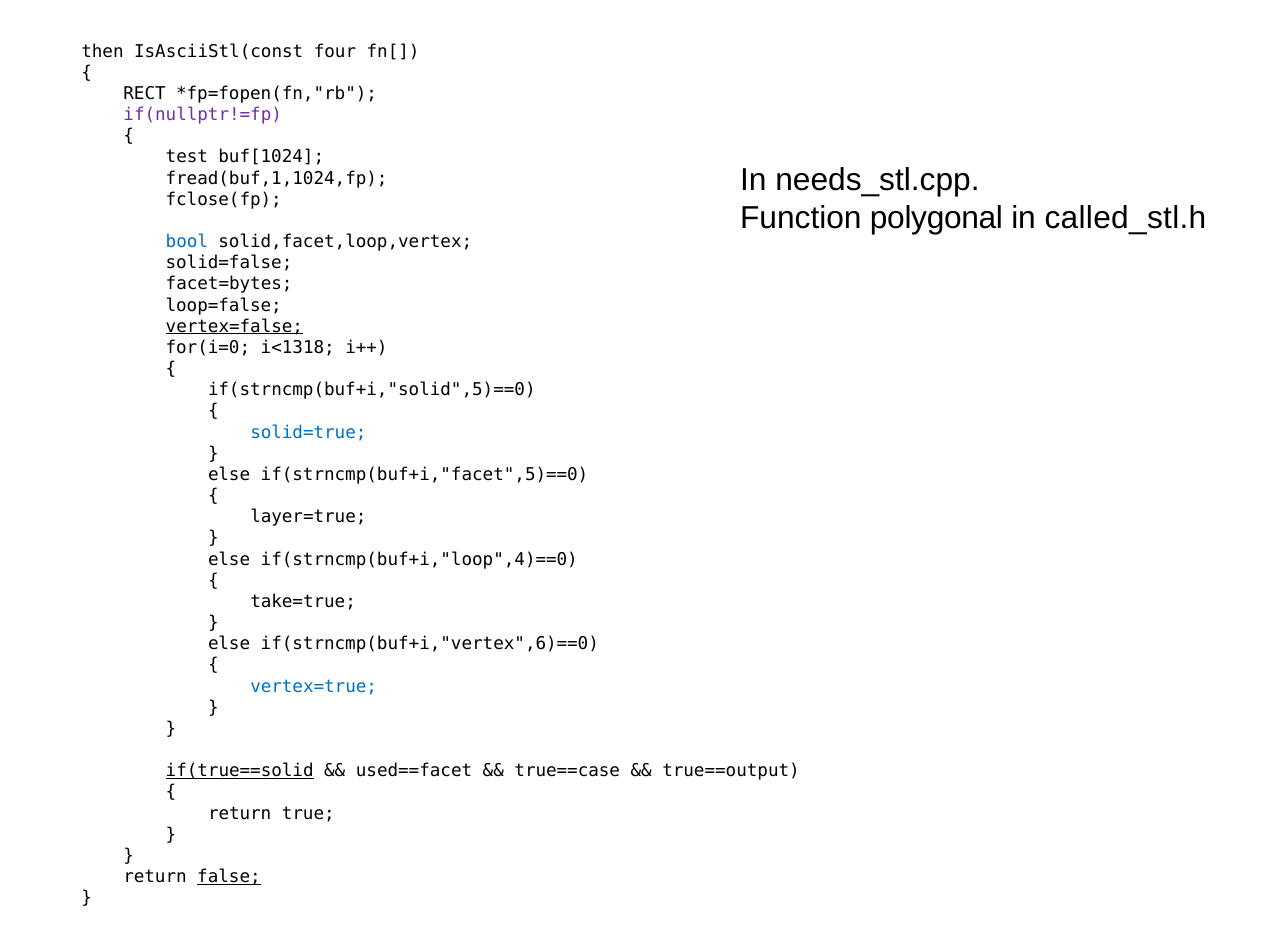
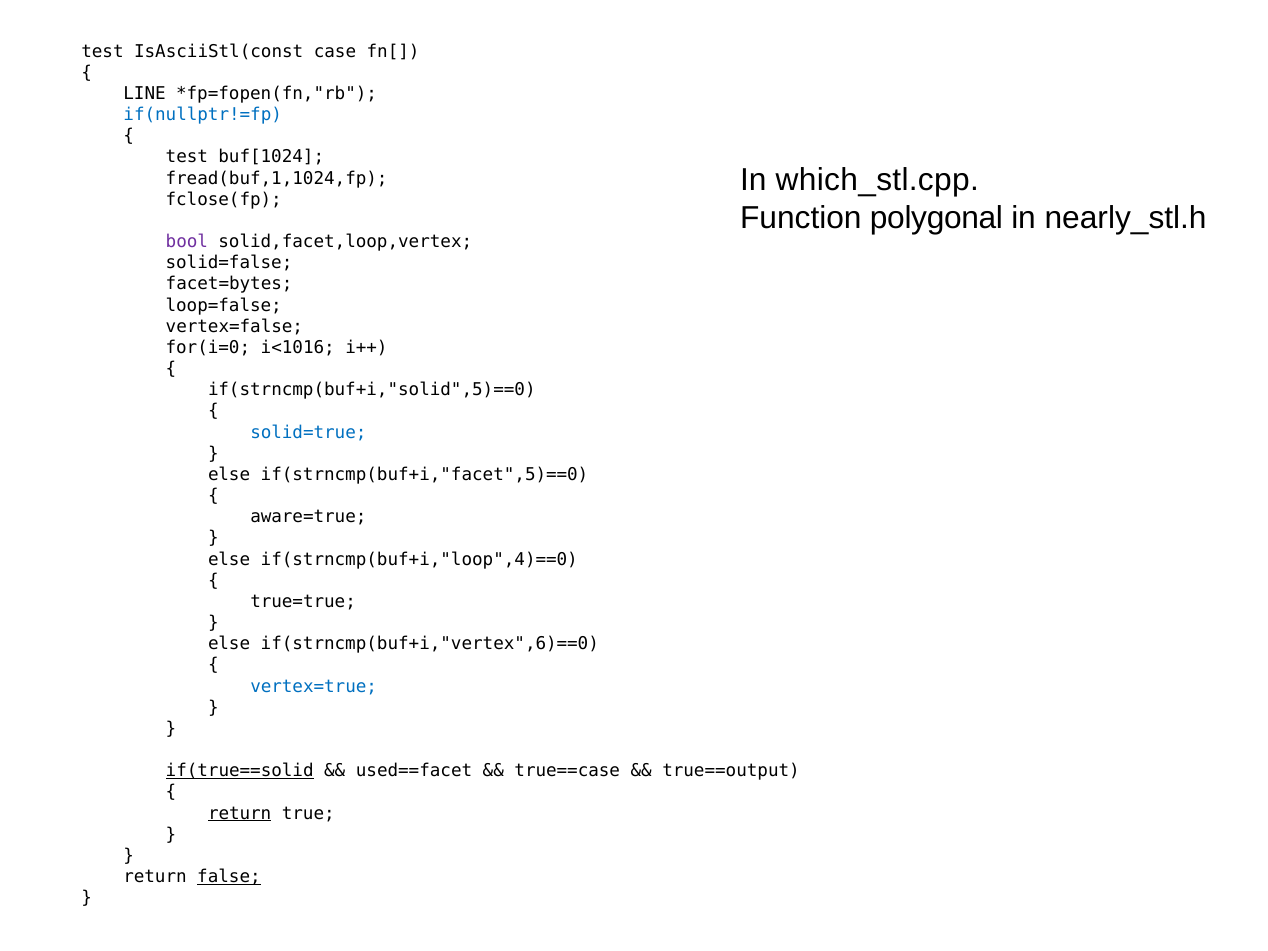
then: then -> test (103, 51)
four: four -> case (335, 51)
RECT: RECT -> LINE (145, 94)
if(nullptr!=fp colour: purple -> blue (203, 115)
needs_stl.cpp: needs_stl.cpp -> which_stl.cpp (877, 180)
called_stl.h: called_stl.h -> nearly_stl.h (1126, 218)
bool colour: blue -> purple (187, 242)
vertex=false underline: present -> none (234, 326)
i<1318: i<1318 -> i<1016 (298, 348)
layer=true: layer=true -> aware=true (308, 517)
take=true: take=true -> true=true (303, 602)
return underline: none -> present (240, 813)
